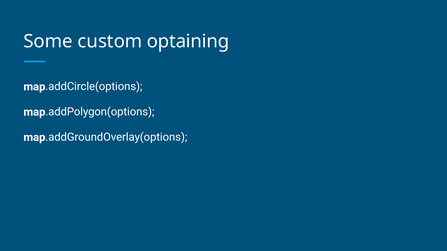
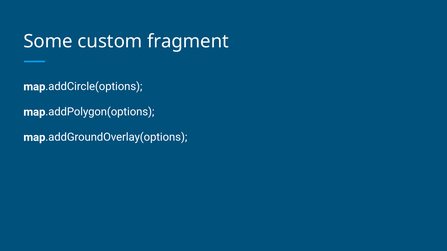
optaining: optaining -> fragment (188, 42)
